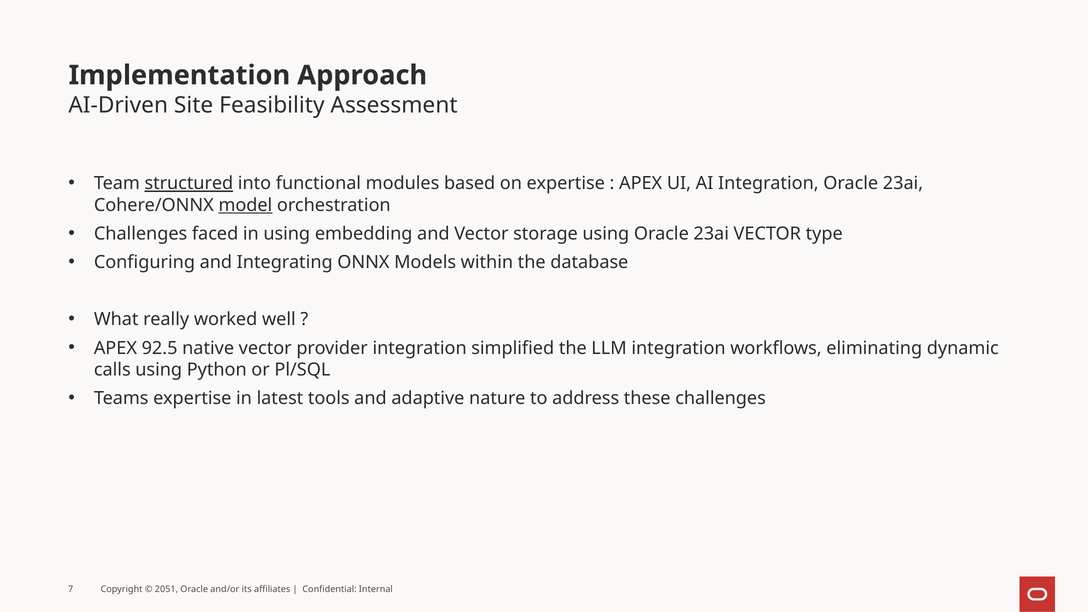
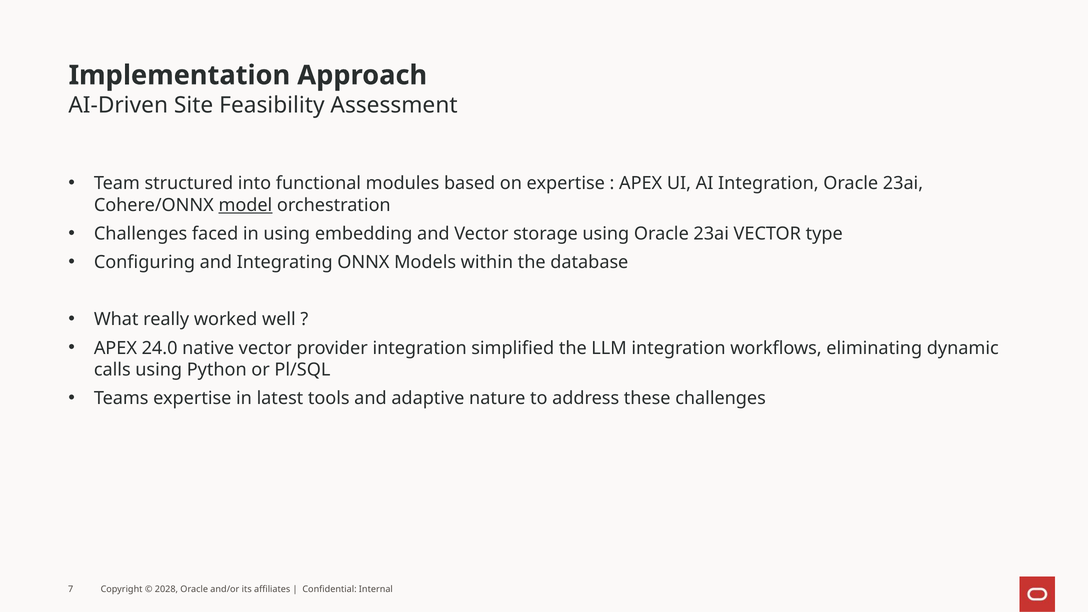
structured underline: present -> none (189, 183)
92.5: 92.5 -> 24.0 (160, 348)
2051: 2051 -> 2028 (166, 589)
